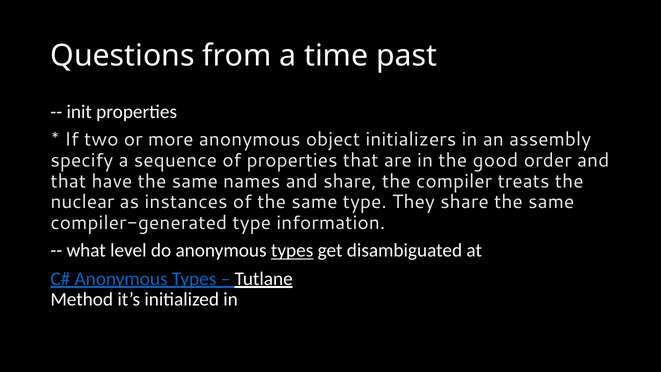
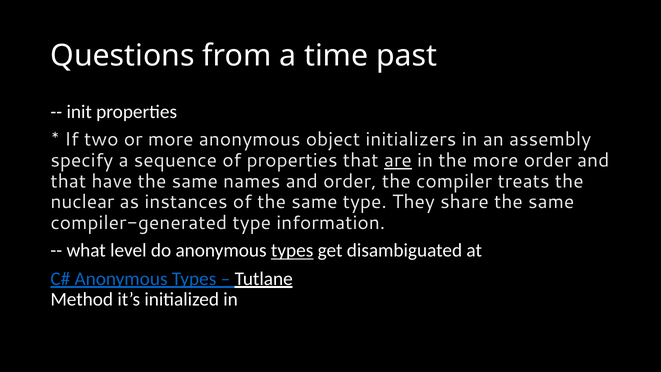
are underline: none -> present (398, 160)
the good: good -> more (495, 160)
and share: share -> order (350, 181)
